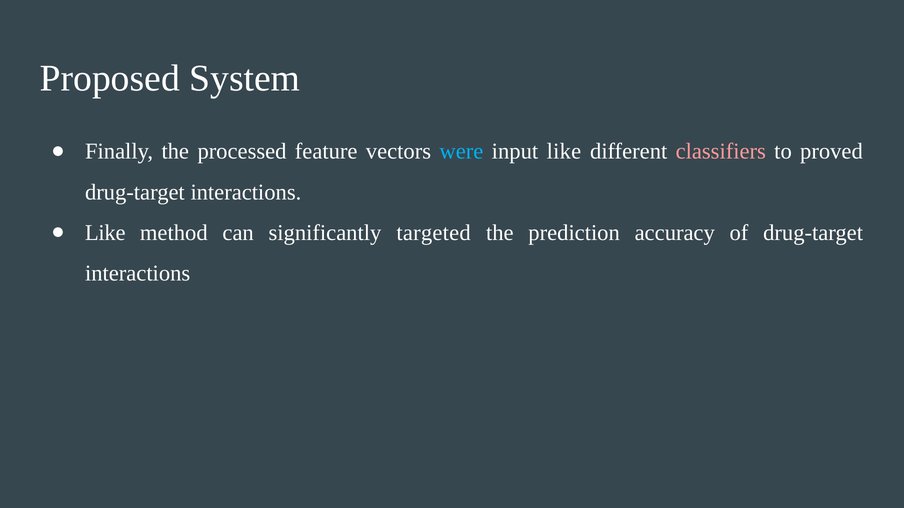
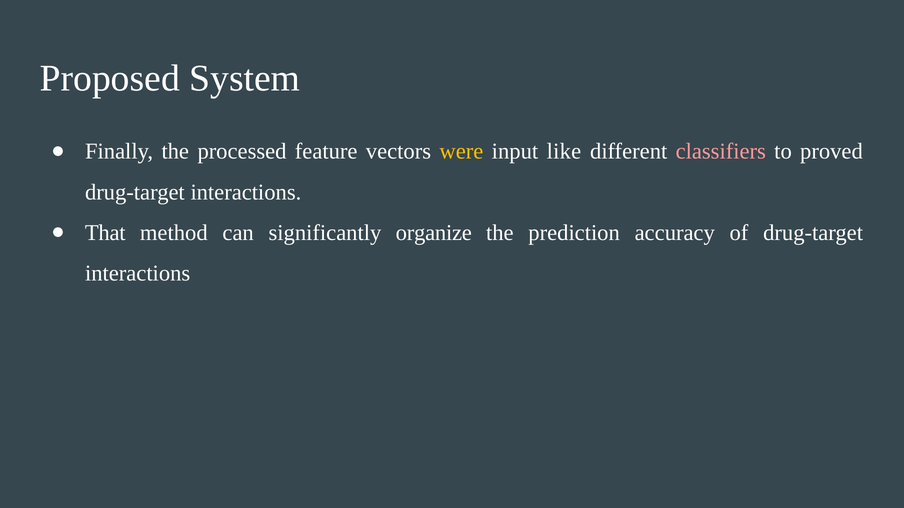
were colour: light blue -> yellow (461, 152)
Like: Like -> That (105, 233)
targeted: targeted -> organize (434, 233)
